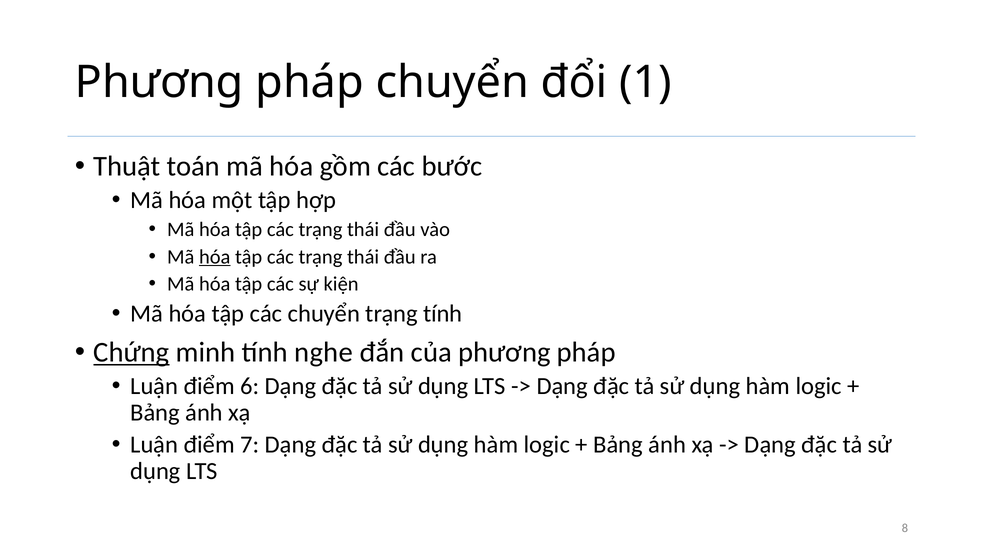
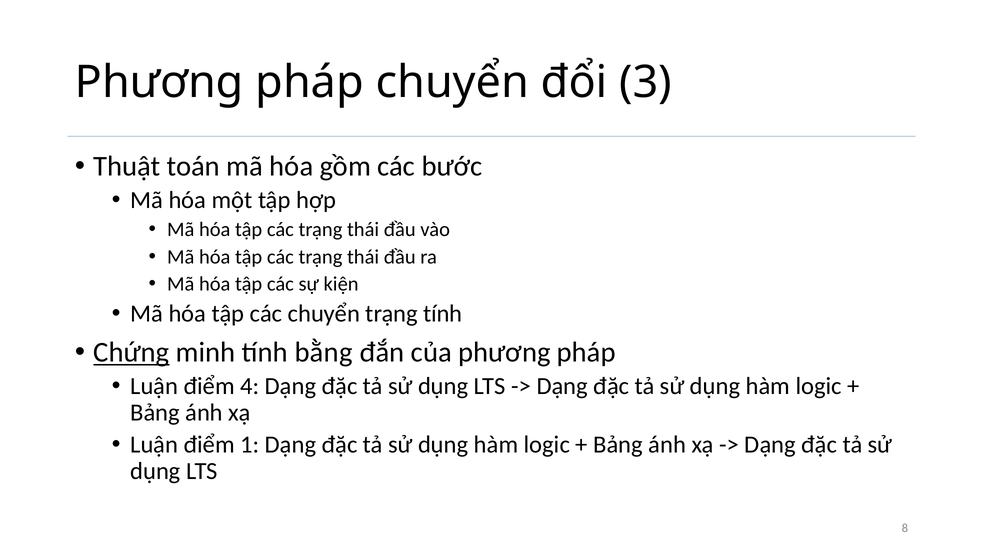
1: 1 -> 3 (646, 83)
hóa underline: present -> none (215, 257)
nghe: nghe -> bằng (324, 352)
6: 6 -> 4 (250, 386)
7: 7 -> 1 (250, 444)
